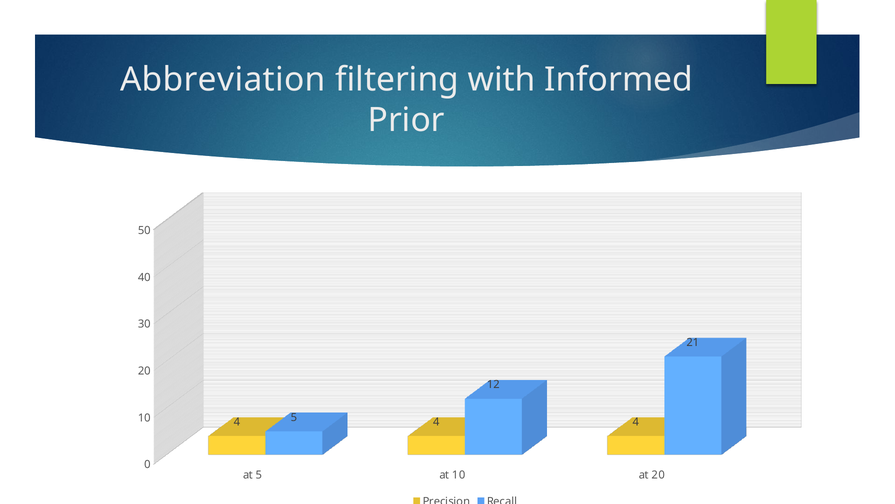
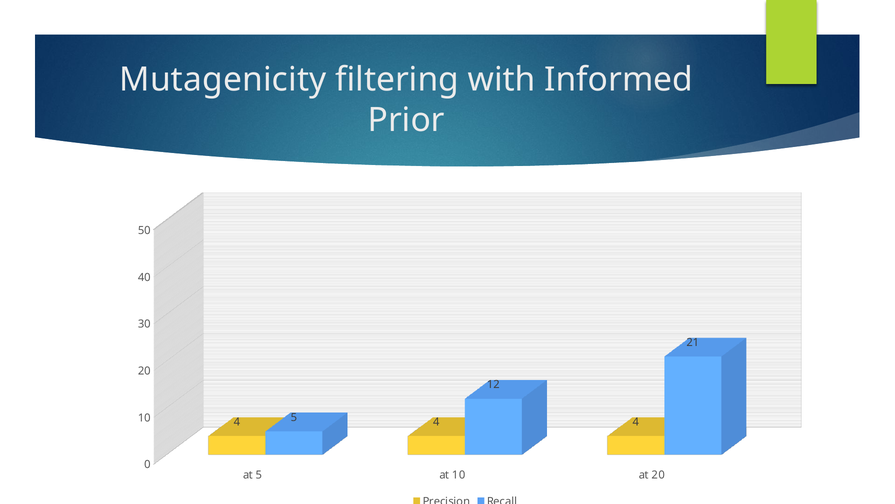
Abbreviation: Abbreviation -> Mutagenicity (223, 80)
